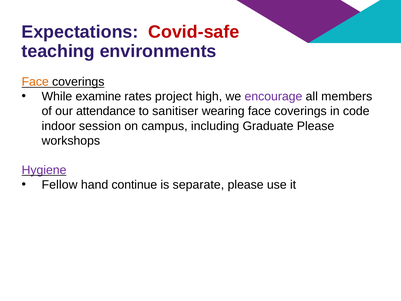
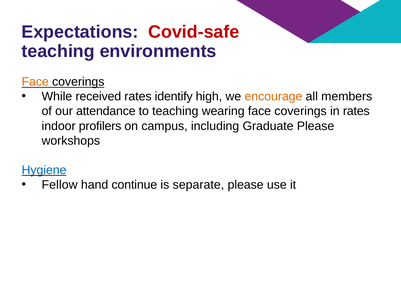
examine: examine -> received (98, 96)
project: project -> identify (174, 96)
encourage colour: purple -> orange (273, 96)
to sanitiser: sanitiser -> teaching (175, 111)
in code: code -> rates (356, 111)
session: session -> profilers (100, 126)
Hygiene colour: purple -> blue (44, 170)
